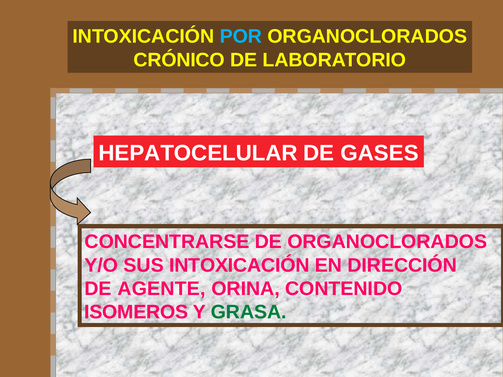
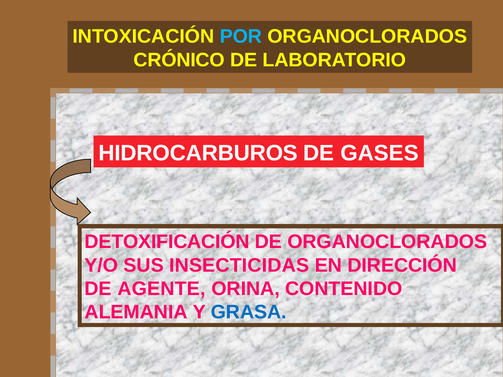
HEPATOCELULAR: HEPATOCELULAR -> HIDROCARBUROS (198, 153)
CONCENTRARSE: CONCENTRARSE -> DETOXIFICACIÓN (167, 242)
SUS INTOXICACIÓN: INTOXICACIÓN -> INSECTICIDAS (239, 265)
ISOMEROS: ISOMEROS -> ALEMANIA (136, 312)
GRASA colour: green -> blue (249, 312)
